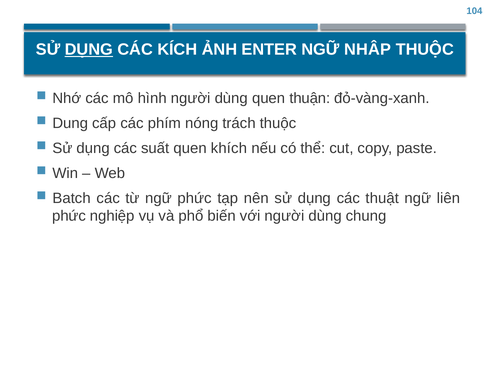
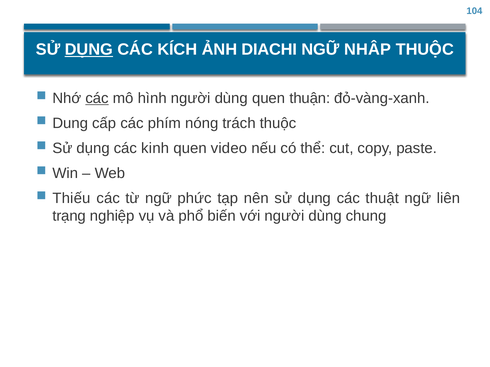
ENTER: ENTER -> DIACHI (269, 49)
các underline: none -> present (97, 98)
suất: suất -> kinh (155, 148)
khích: khích -> video (229, 148)
Batch: Batch -> Thiếu (72, 198)
phức: phức -> trạng (69, 216)
